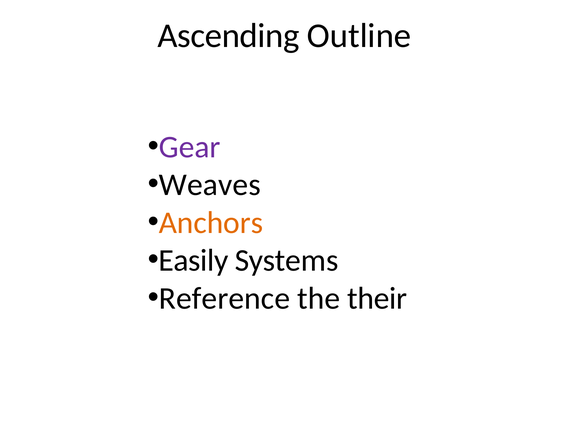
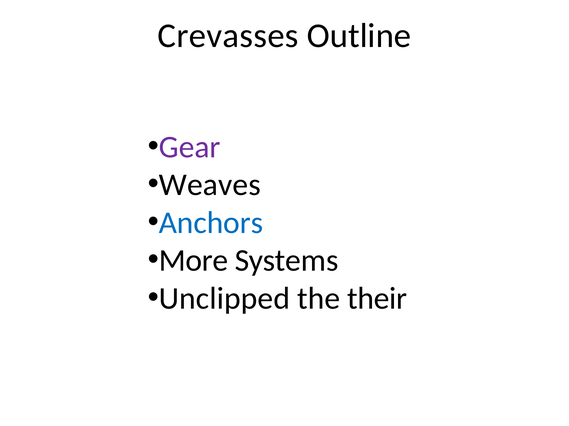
Ascending: Ascending -> Crevasses (228, 36)
Anchors colour: orange -> blue (211, 223)
Easily: Easily -> More (193, 261)
Reference: Reference -> Unclipped (224, 299)
